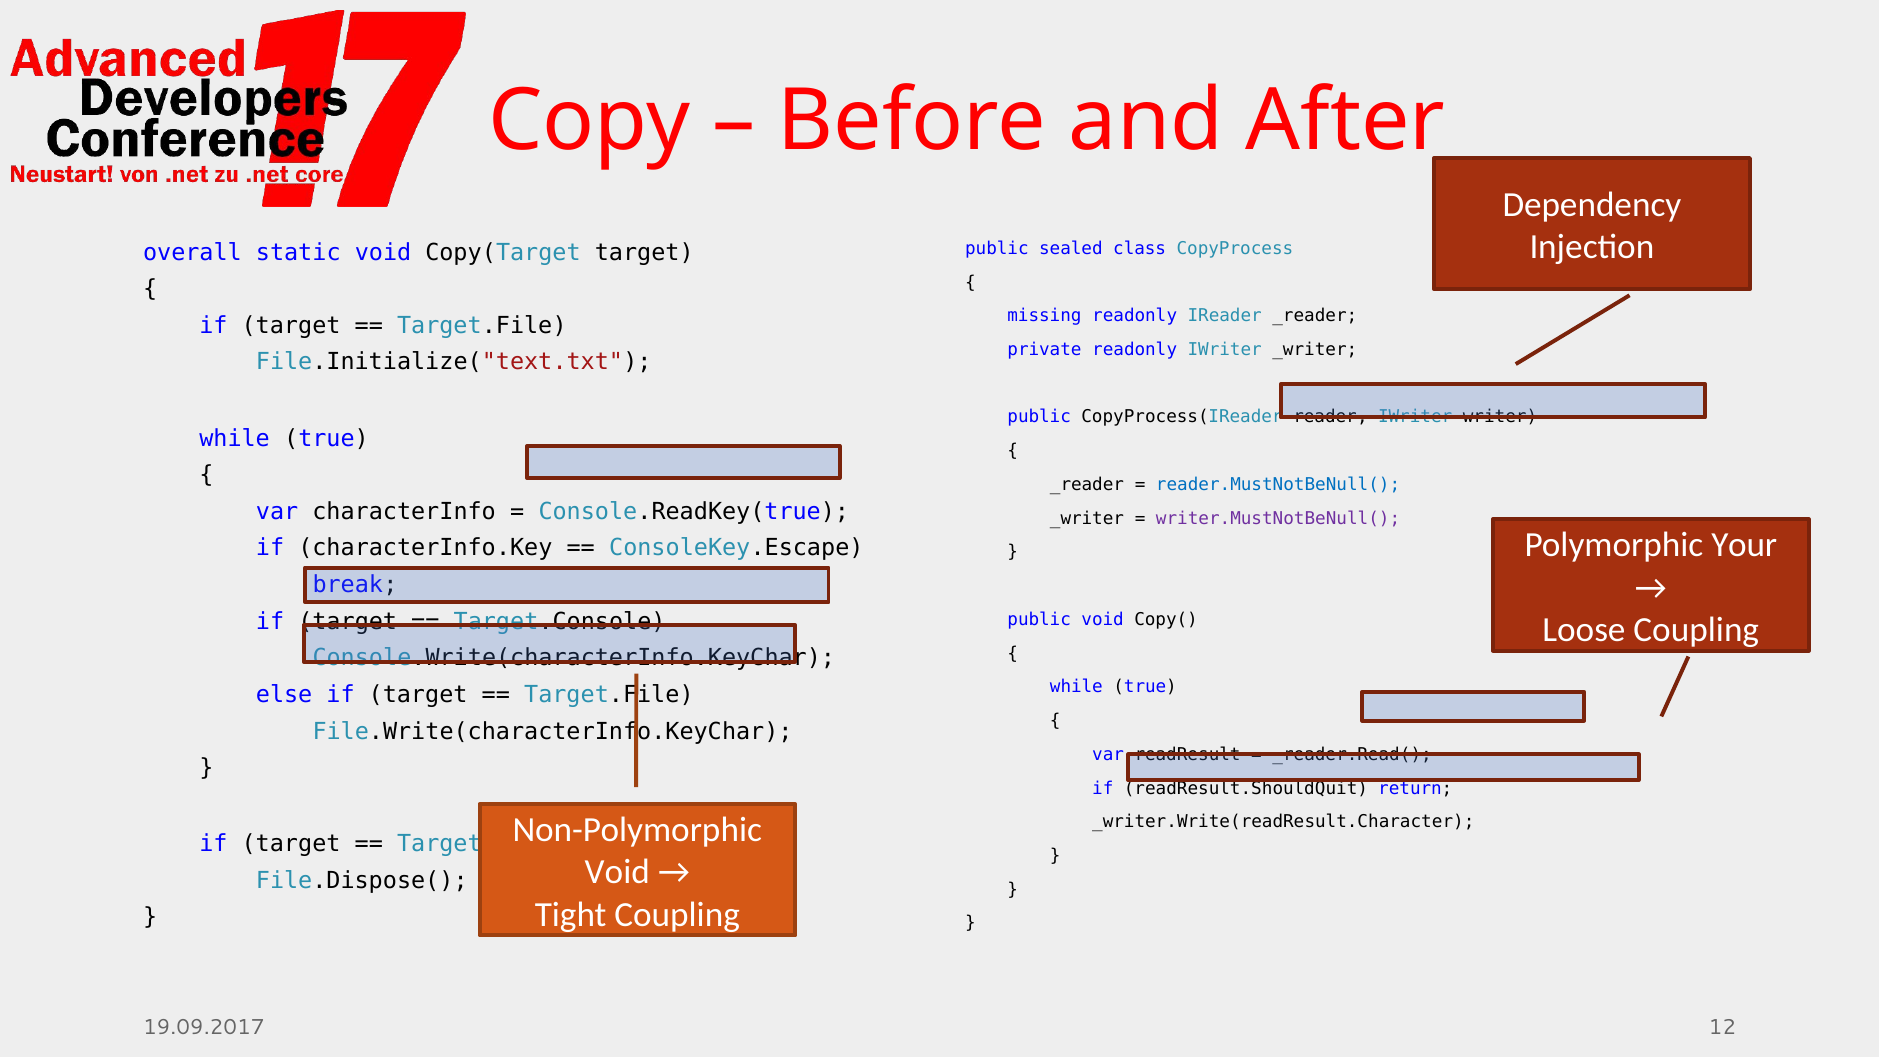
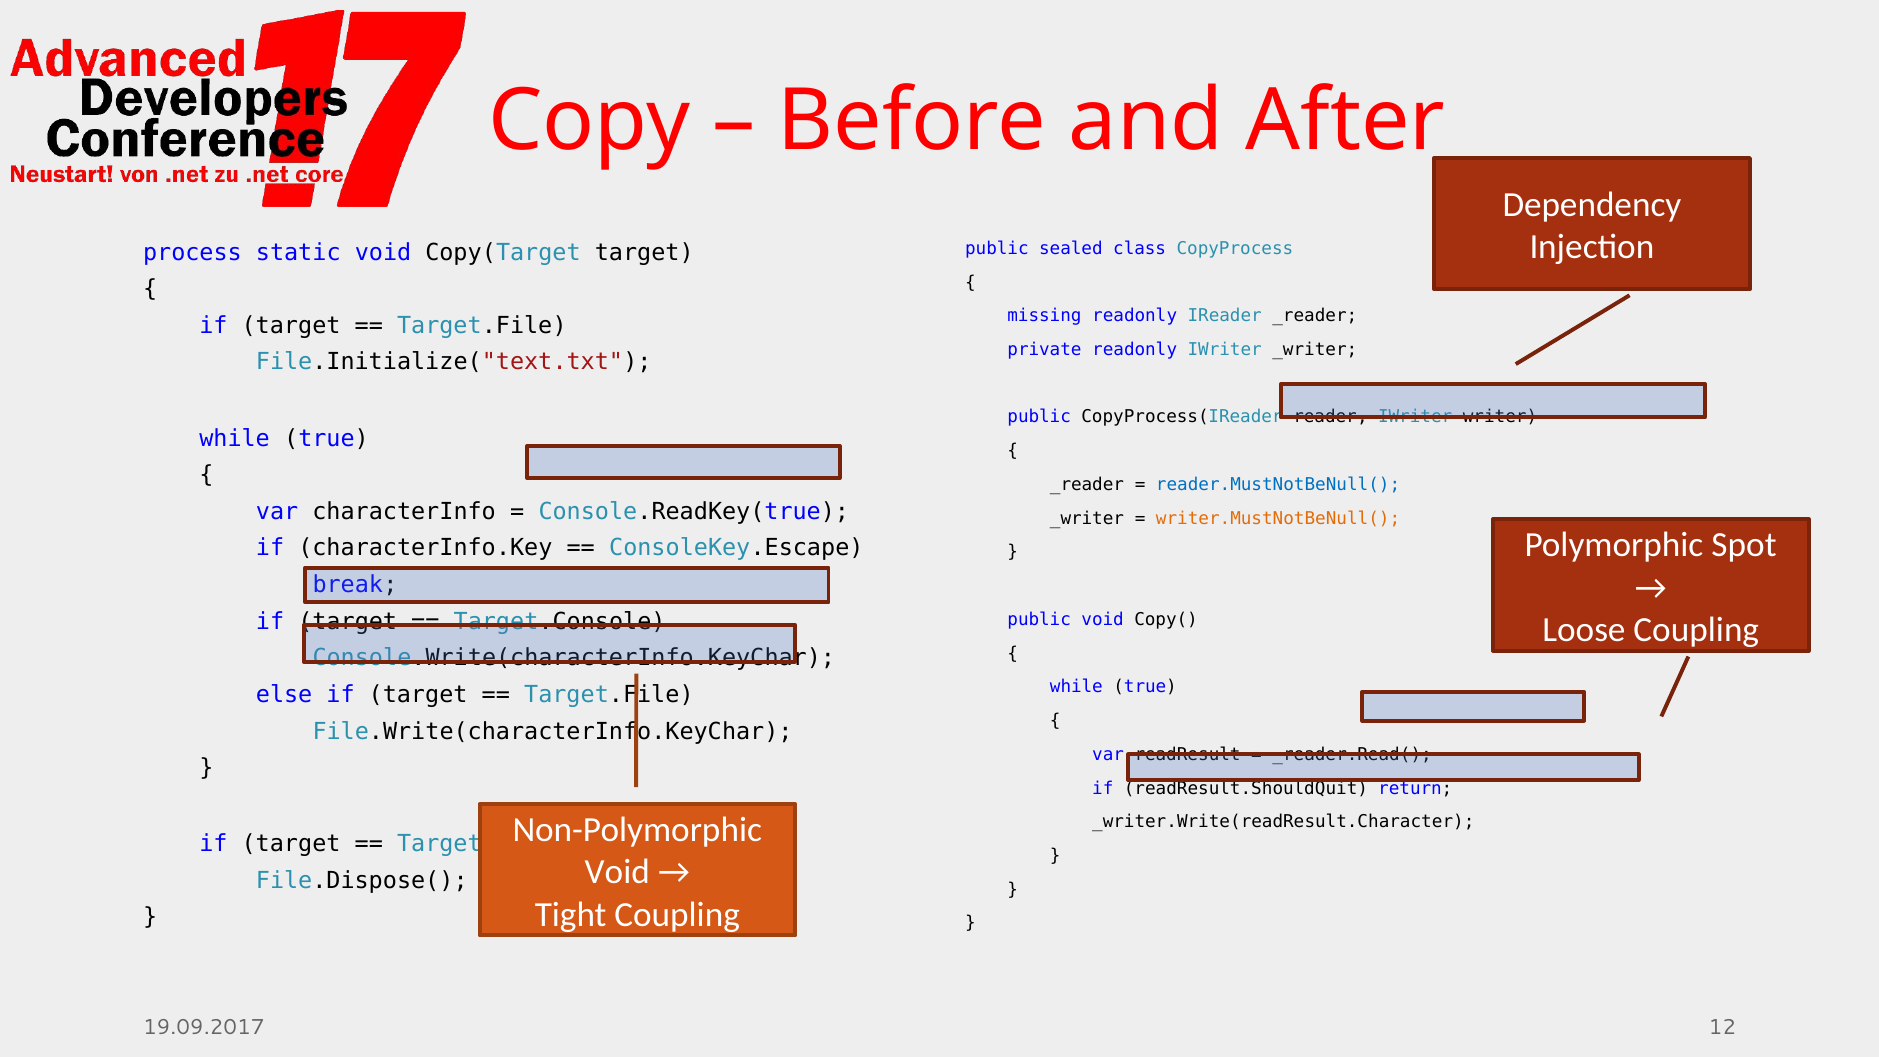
overall: overall -> process (192, 252)
writer.MustNotBeNull( colour: purple -> orange (1278, 518)
Your: Your -> Spot (1744, 545)
